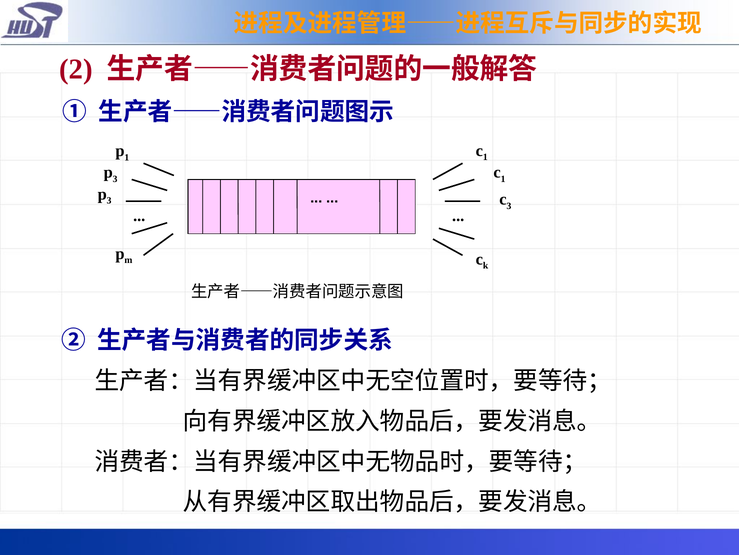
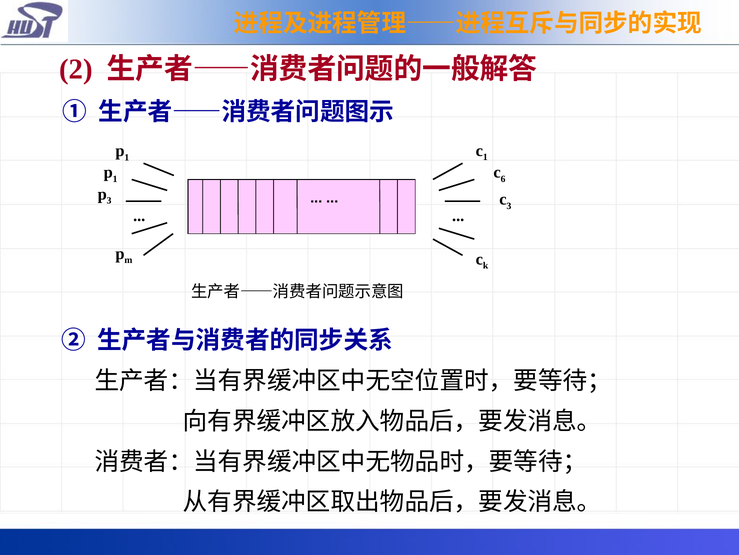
3: 3 -> 1 (115, 179)
1: 1 -> 6 (503, 179)
